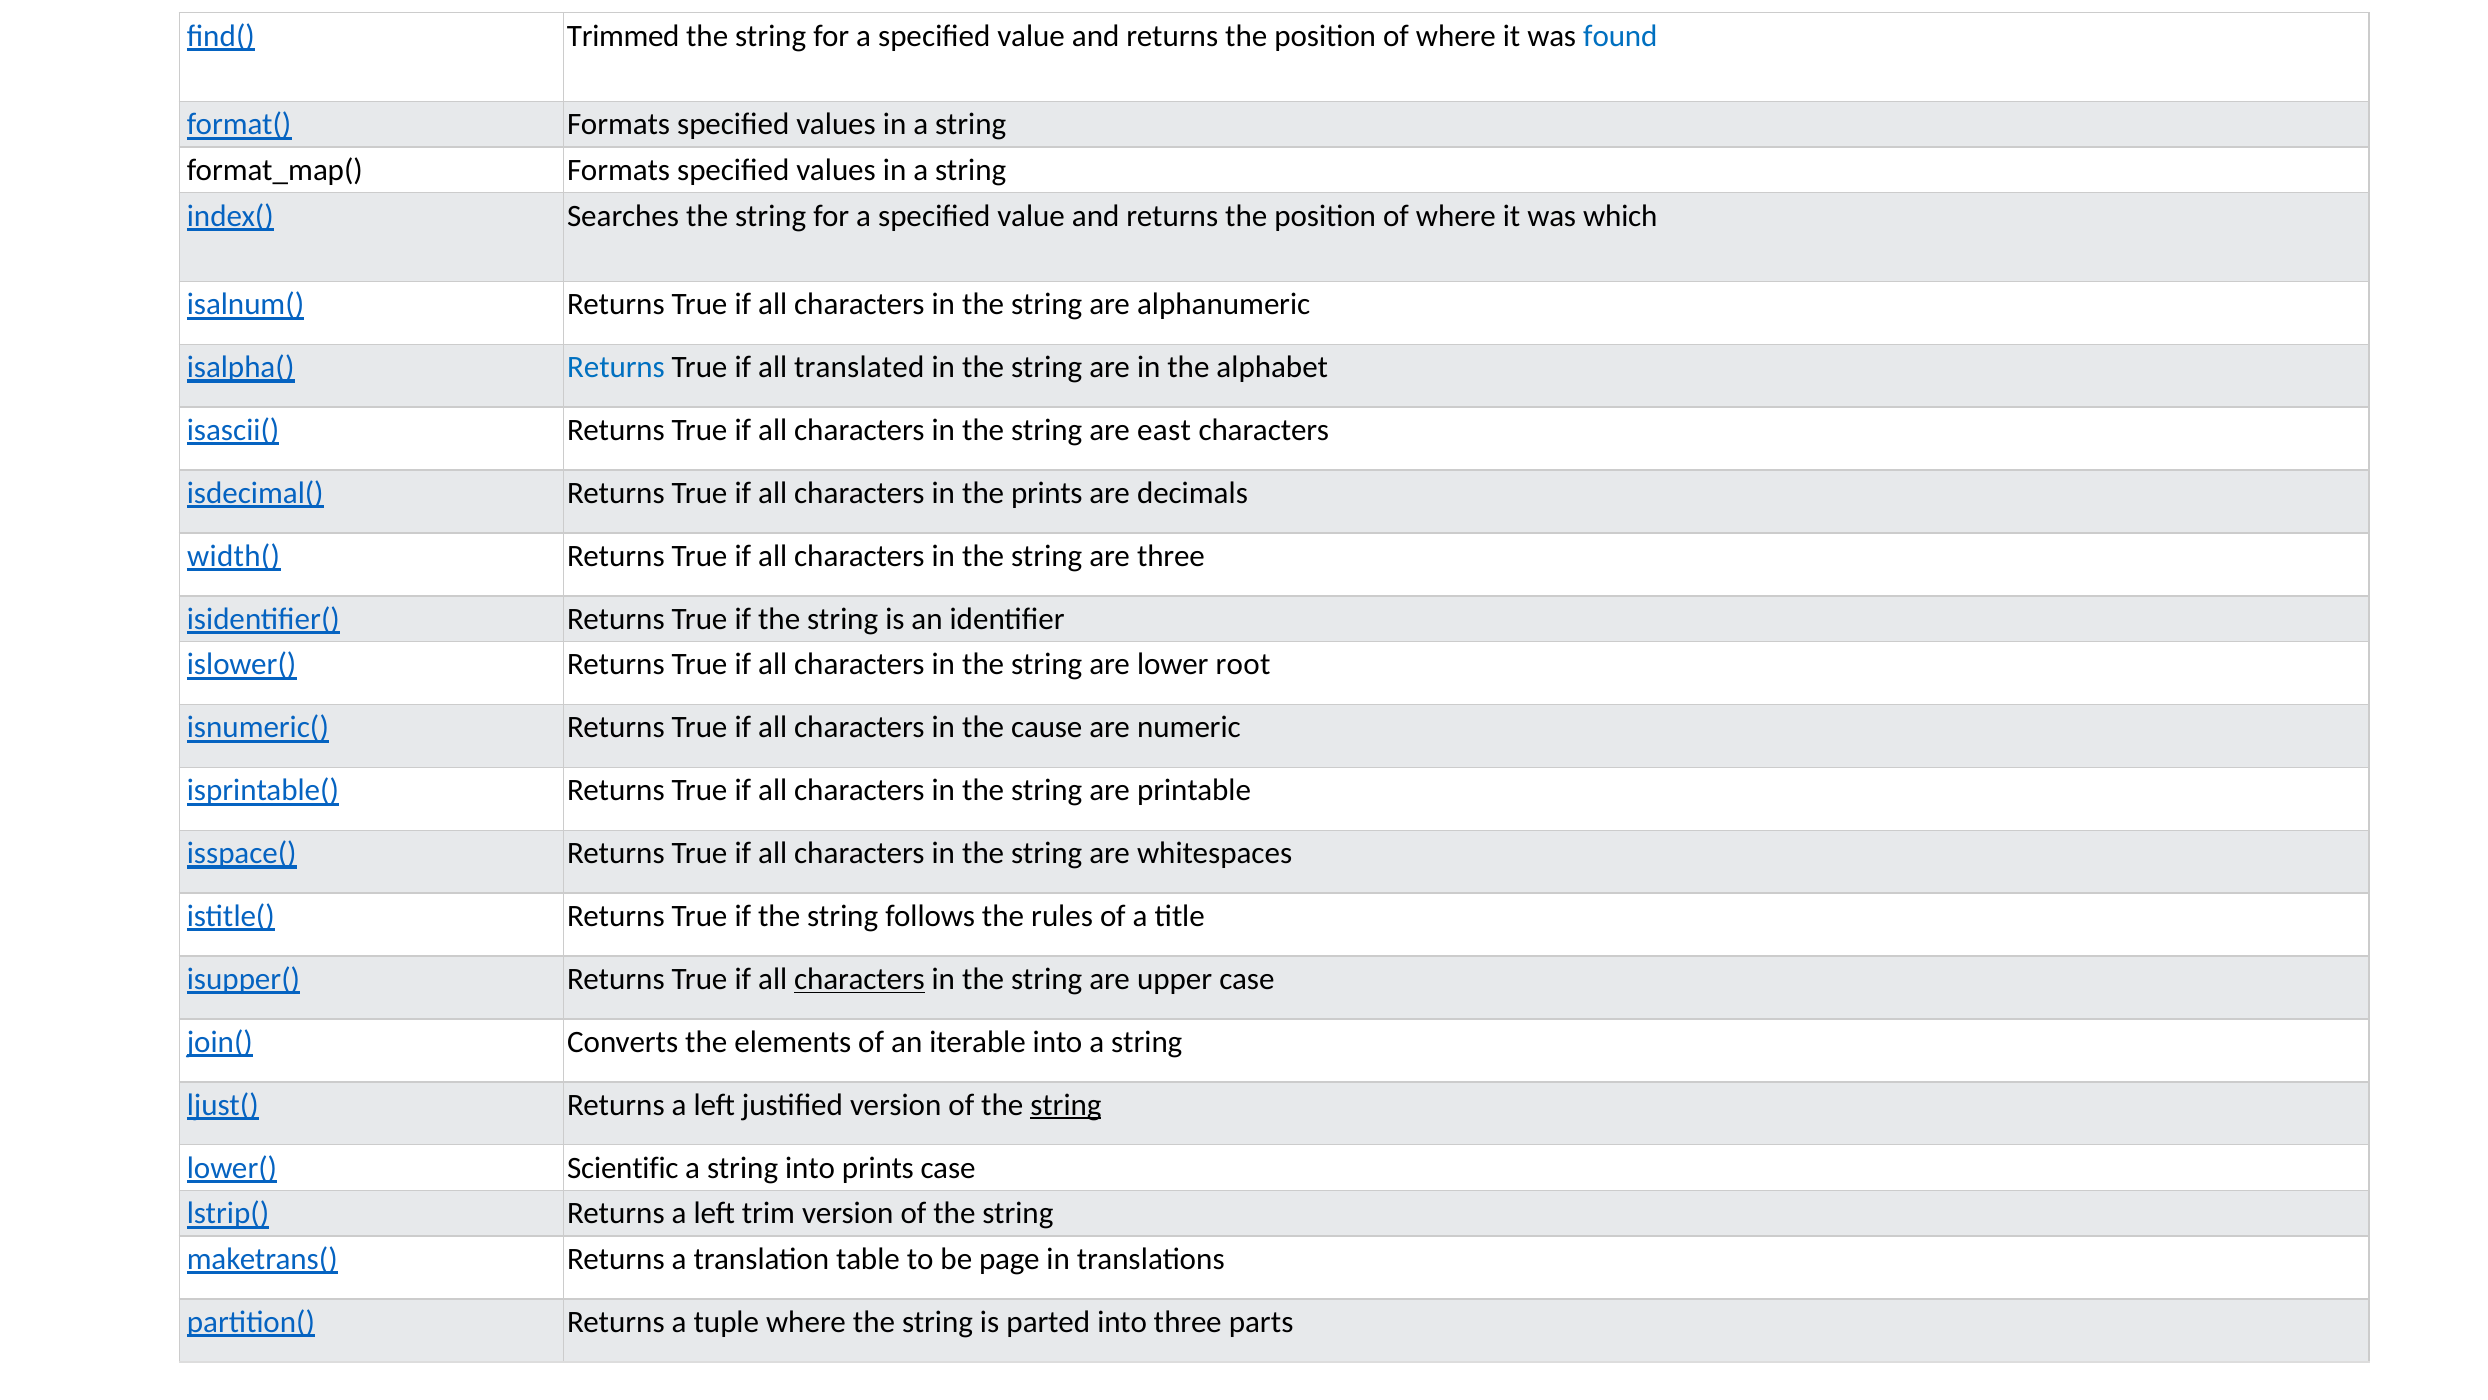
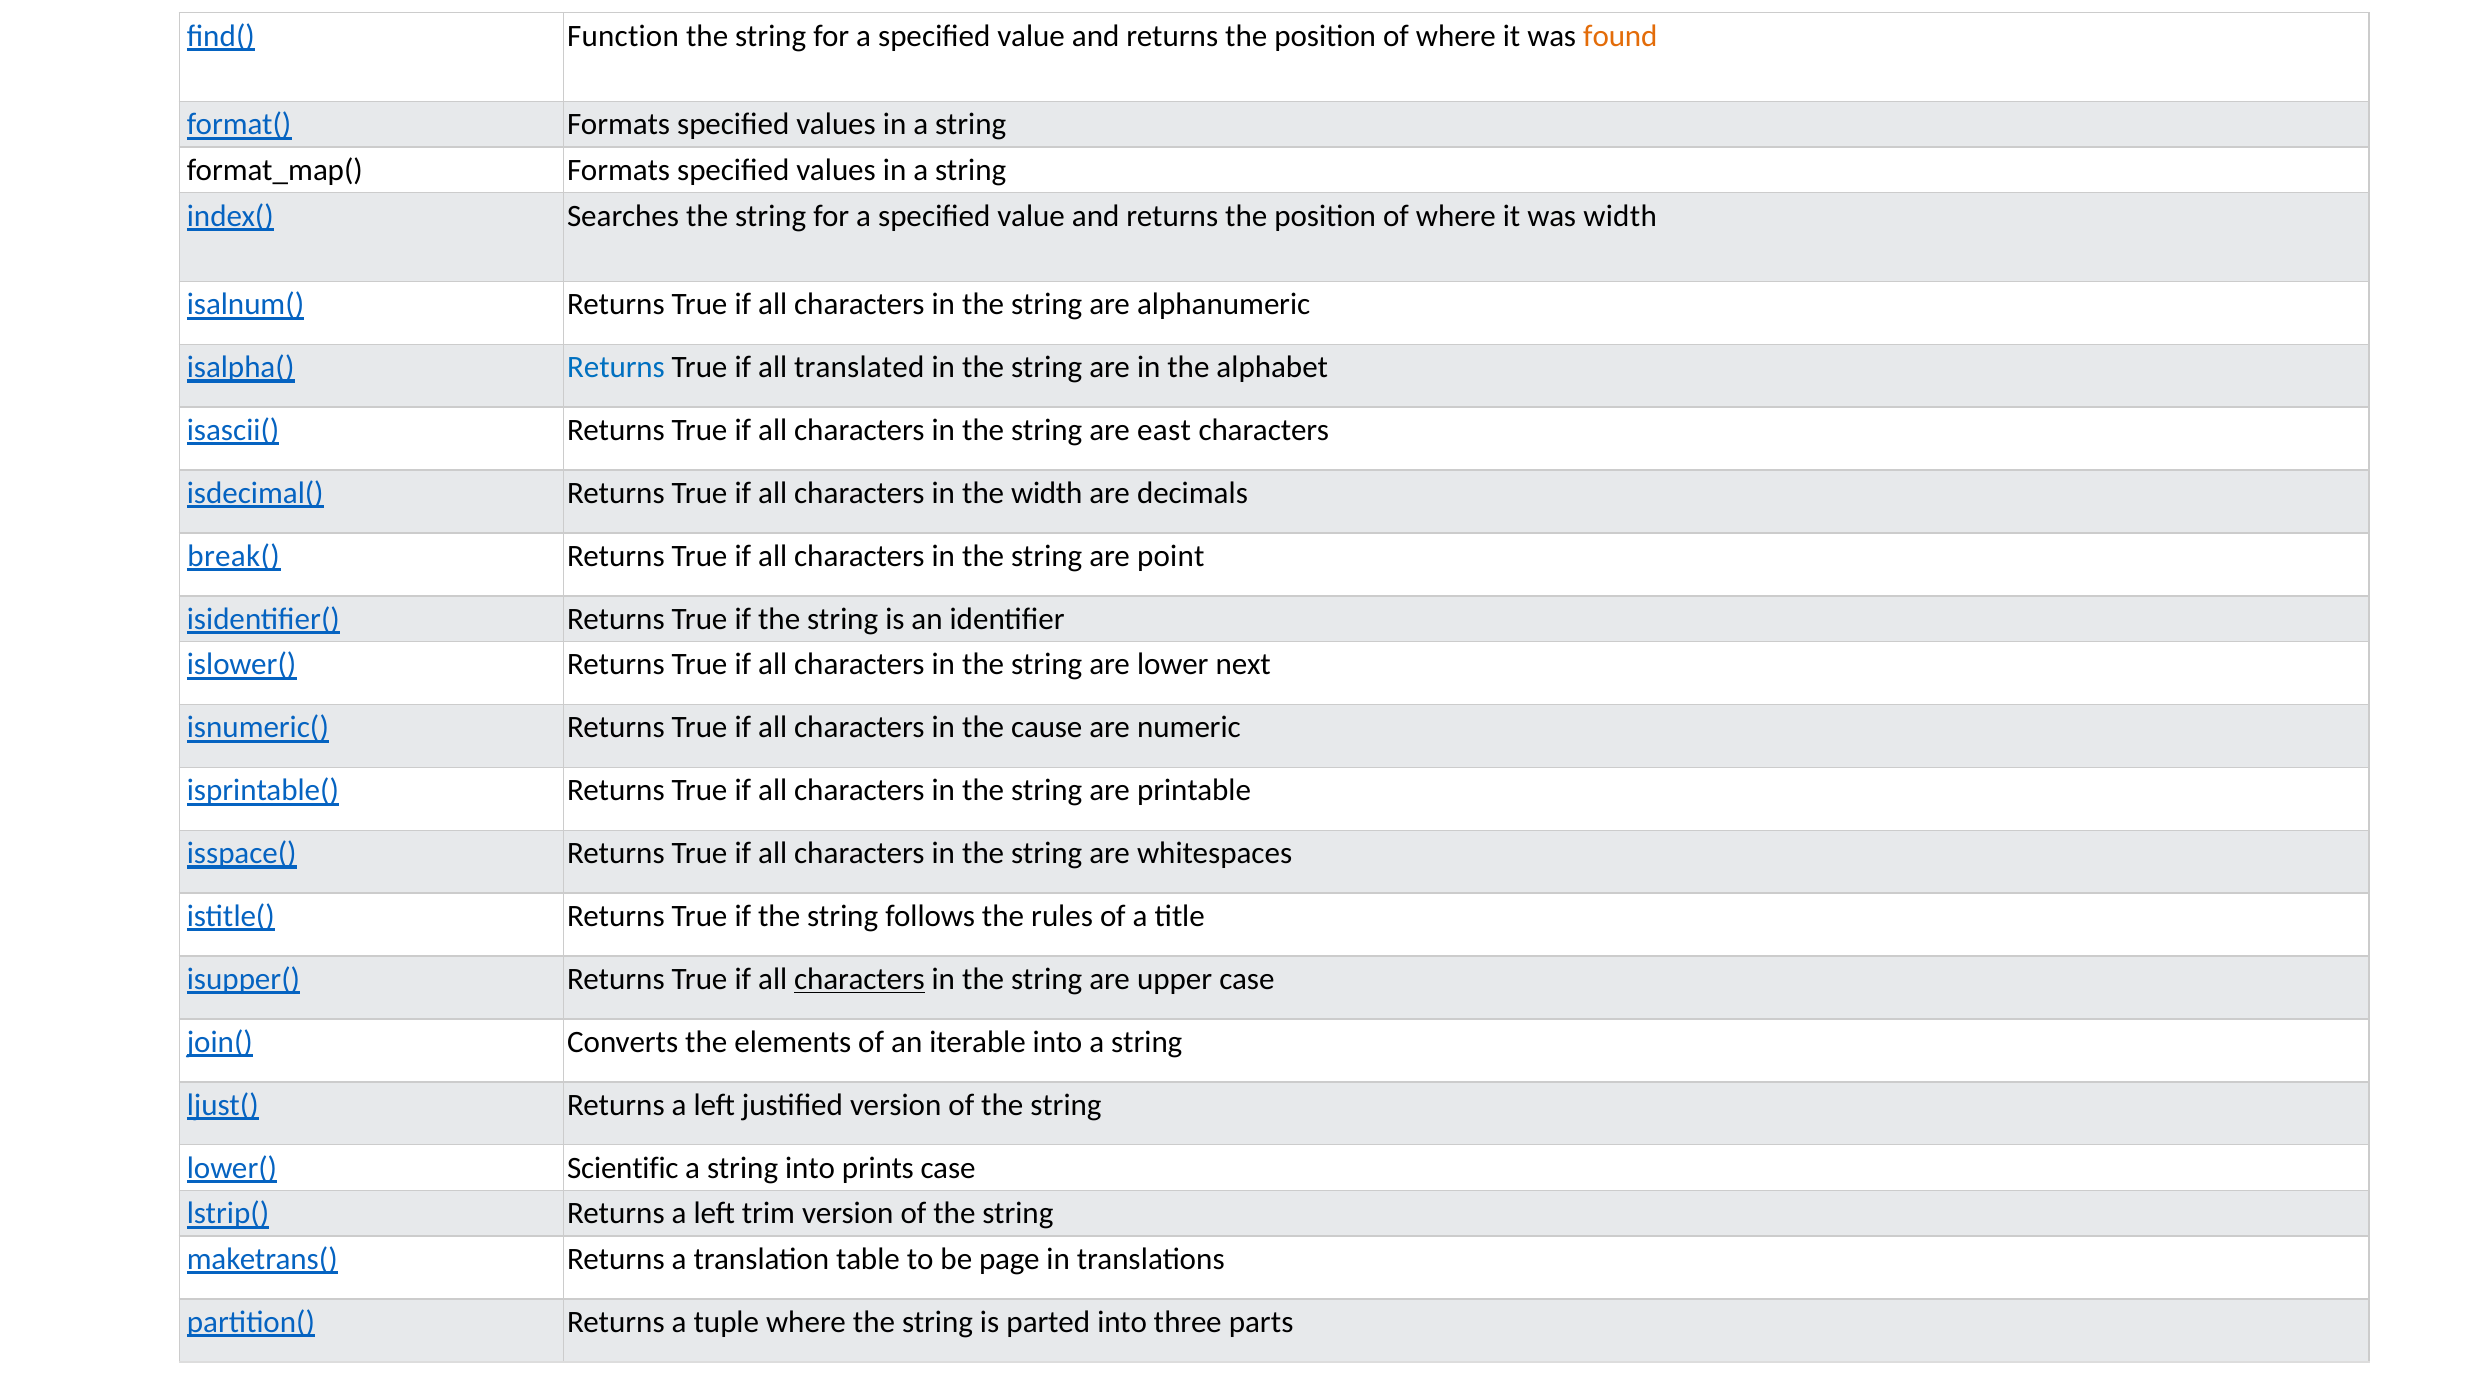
Trimmed: Trimmed -> Function (623, 36)
found colour: blue -> orange (1620, 36)
was which: which -> width (1620, 216)
the prints: prints -> width (1047, 493)
width(: width( -> break( (234, 556)
are three: three -> point (1171, 556)
root: root -> next (1243, 664)
string underline: present -> none (1066, 1105)
